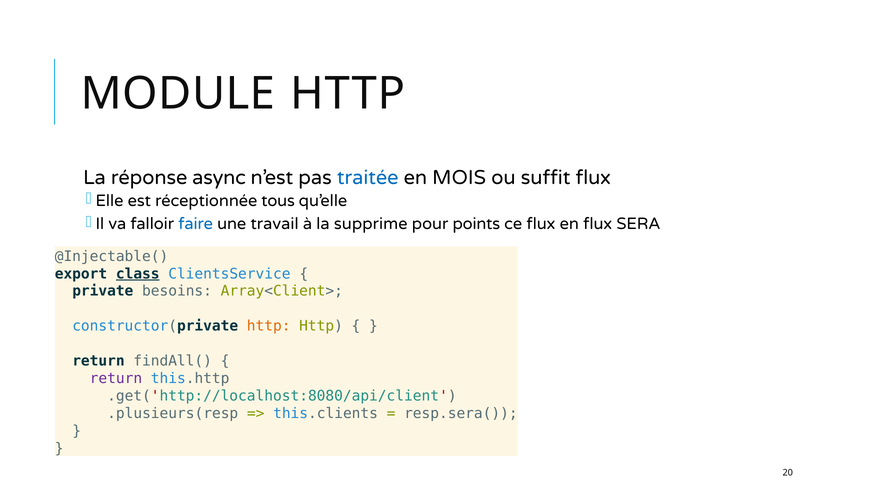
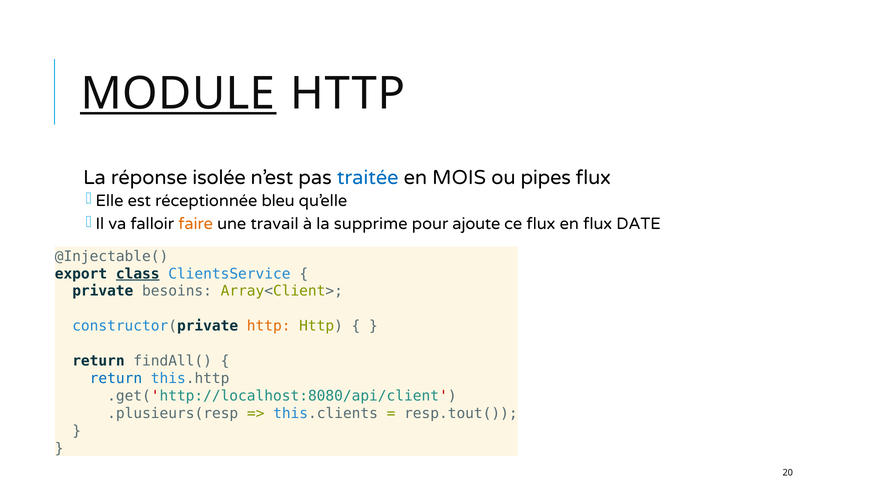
MODULE underline: none -> present (178, 94)
async: async -> isolée (219, 178)
suffit: suffit -> pipes (546, 178)
tous: tous -> bleu (278, 201)
faire colour: blue -> orange (196, 224)
points: points -> ajoute (476, 224)
SERA: SERA -> DATE (639, 224)
return colour: purple -> blue (116, 378)
resp.sera(: resp.sera( -> resp.tout( (461, 413)
